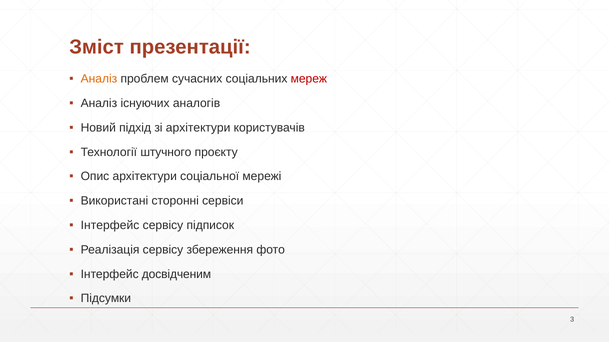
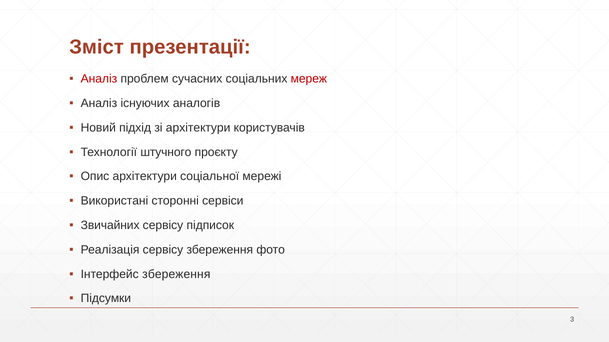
Аналіз colour: orange -> red (99, 79)
Інтерфейс: Інтерфейс -> Звичайних (110, 226)
Інтерфейс досвідченим: досвідченим -> збереження (176, 275)
